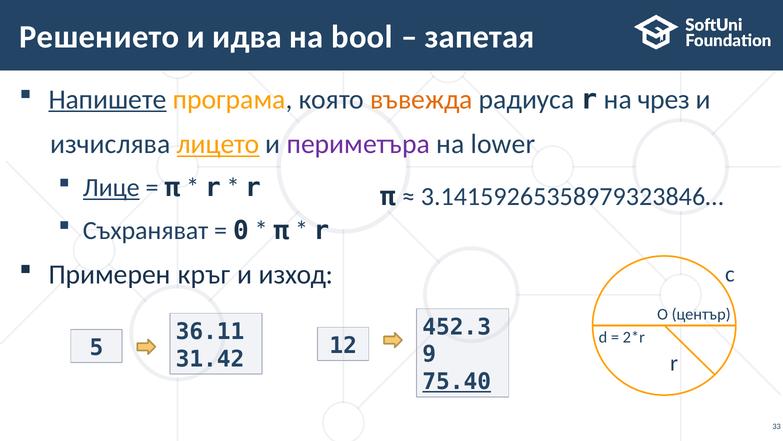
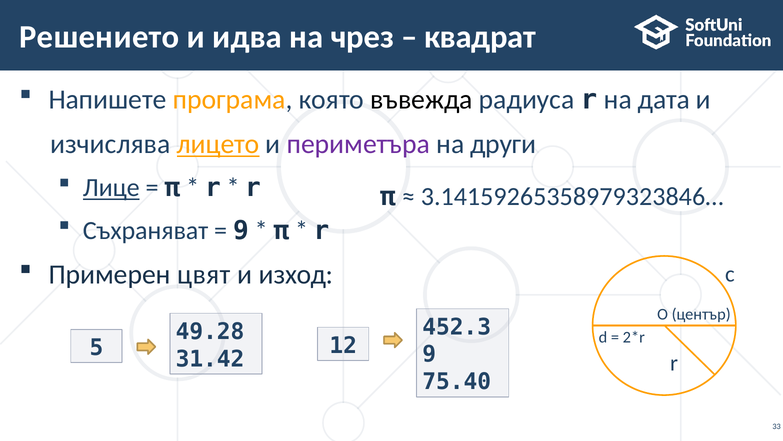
bool: bool -> чрез (362, 37)
запетая: запетая -> квадрат (480, 37)
Напишете underline: present -> none (108, 99)
въвежда colour: orange -> black (421, 99)
чрез: чрез -> дата (664, 99)
lower: lower -> други (503, 144)
0: 0 -> 9 (241, 230)
кръг: кръг -> цвят (204, 274)
36.11: 36.11 -> 49.28 (210, 331)
75.40 underline: present -> none (457, 381)
